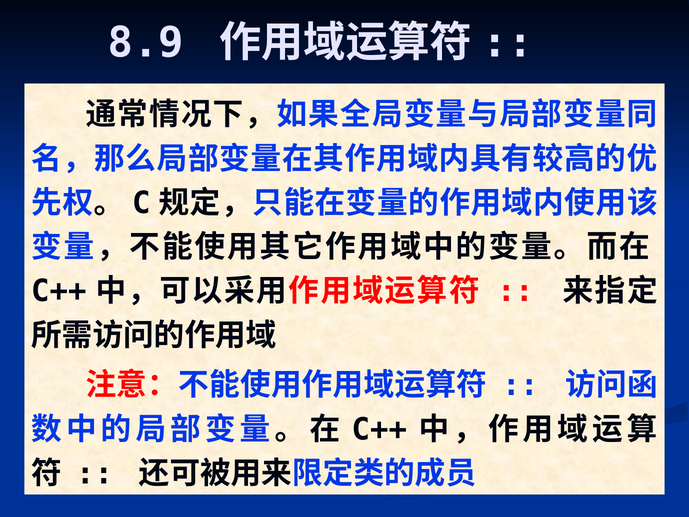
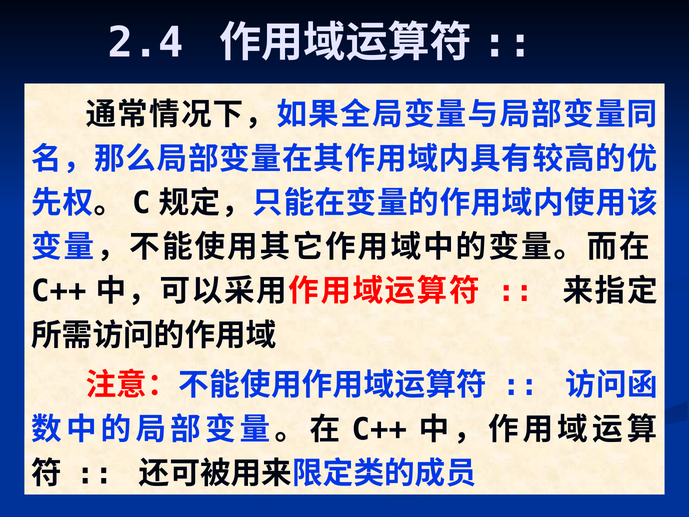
8.9: 8.9 -> 2.4 (146, 43)
